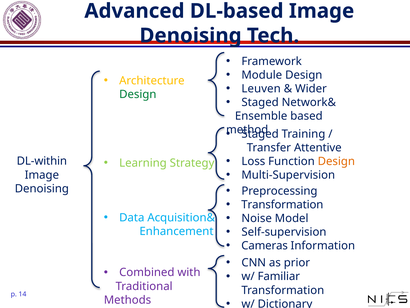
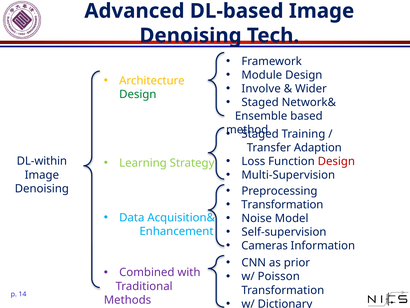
Leuven: Leuven -> Involve (261, 89)
Attentive: Attentive -> Adaption (318, 147)
Design colour: orange -> red (336, 161)
Familiar: Familiar -> Poisson (279, 276)
